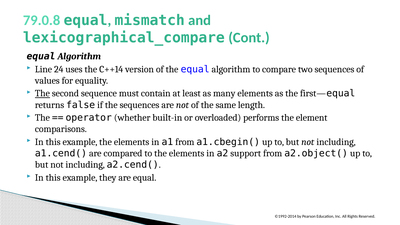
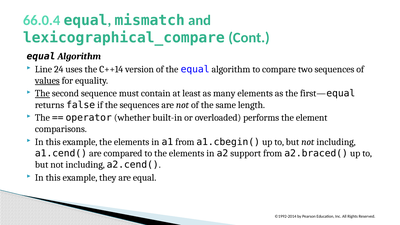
79.0.8: 79.0.8 -> 66.0.4 (42, 20)
values underline: none -> present (47, 81)
a2.object(: a2.object( -> a2.braced( (316, 153)
